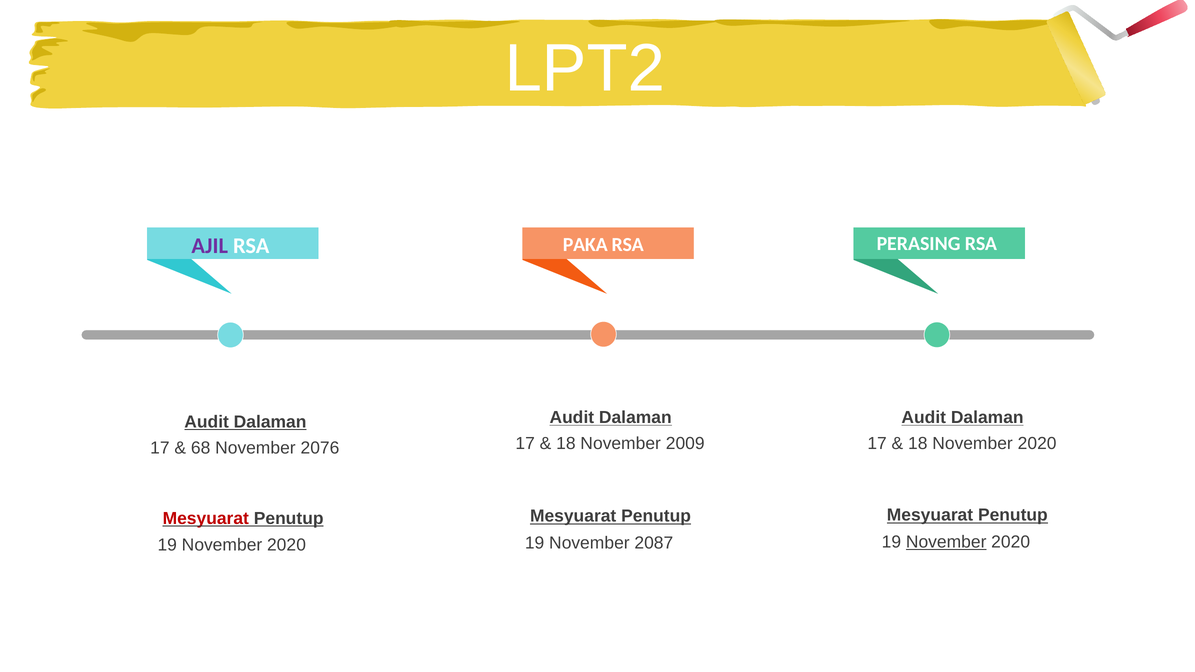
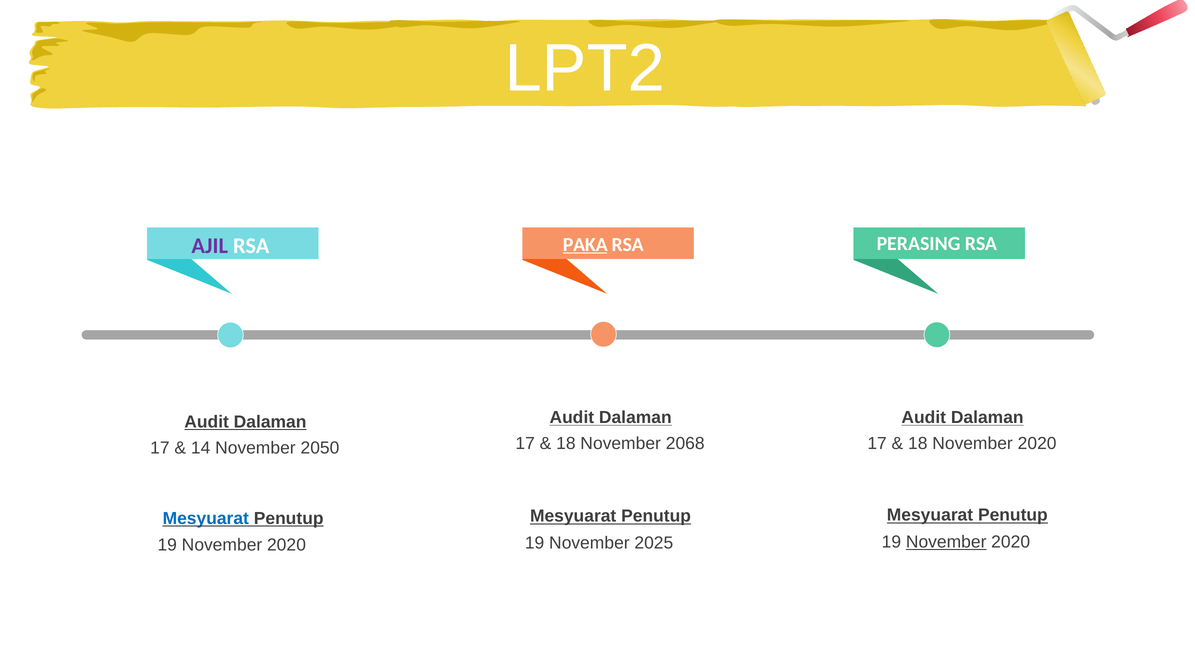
PAKA underline: none -> present (585, 245)
2009: 2009 -> 2068 (685, 444)
68: 68 -> 14 (201, 448)
2076: 2076 -> 2050 (320, 448)
Mesyuarat colour: red -> blue (206, 518)
2087: 2087 -> 2025 (654, 543)
